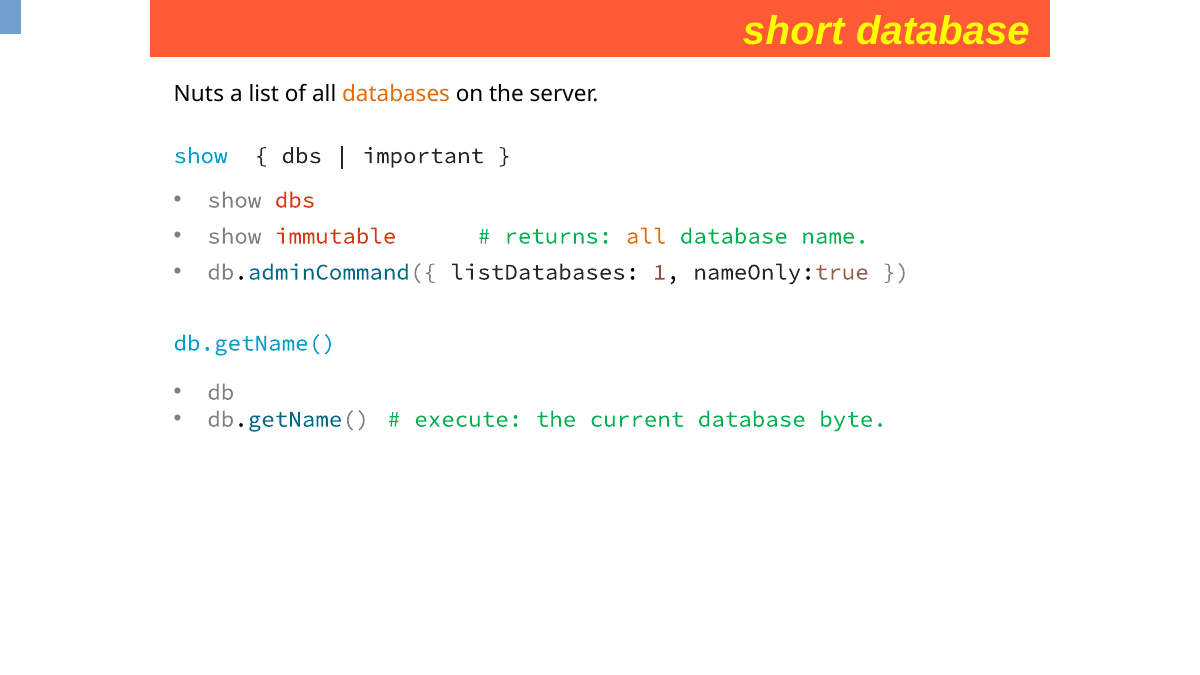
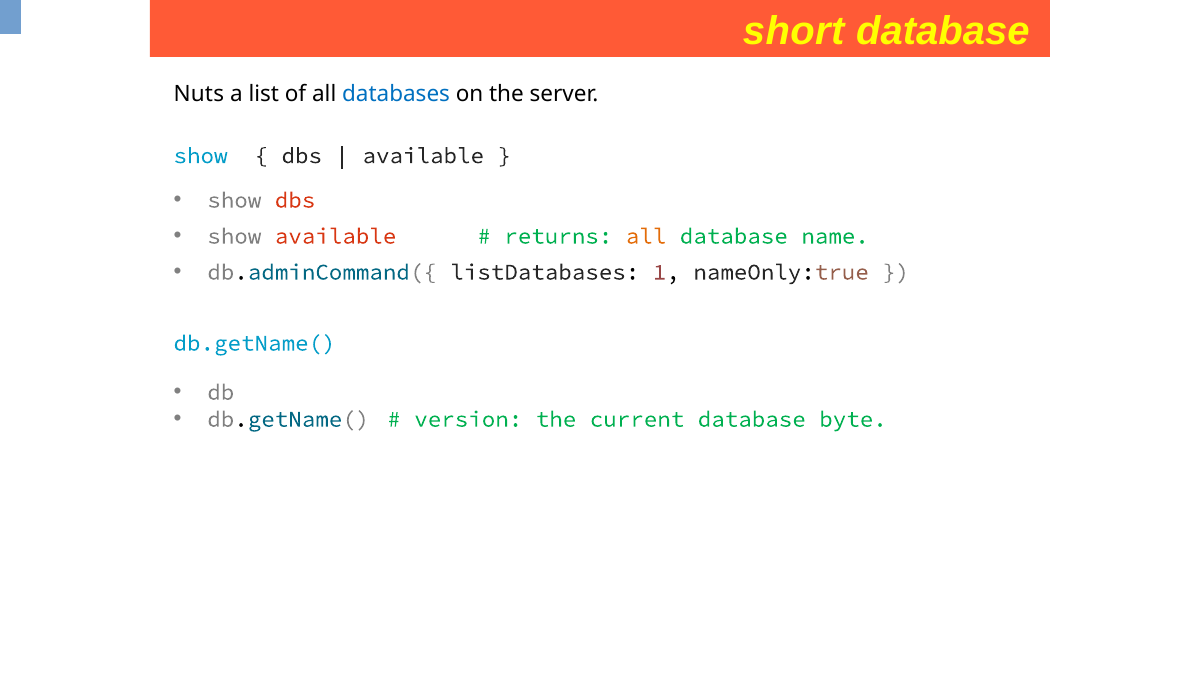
databases colour: orange -> blue (396, 94)
important: important -> available (423, 156)
show immutable: immutable -> available (336, 236)
execute: execute -> version (468, 419)
